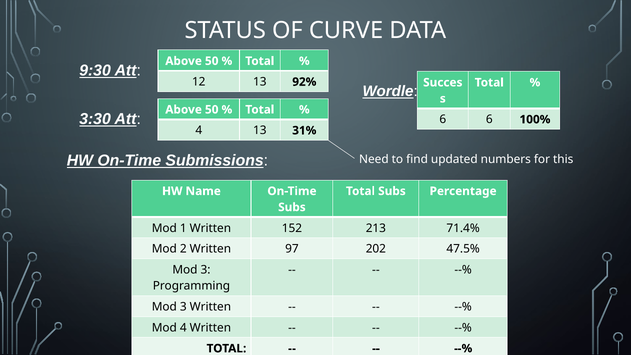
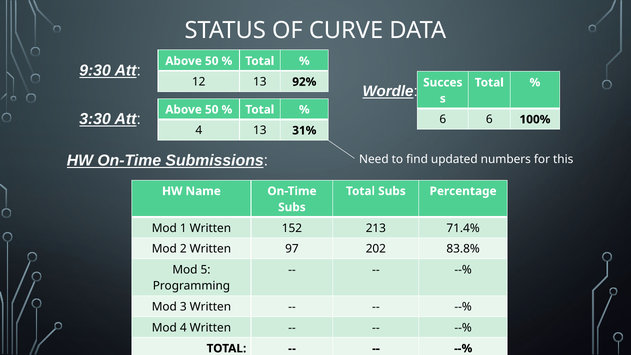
47.5%: 47.5% -> 83.8% (463, 249)
3: 3 -> 5 (206, 270)
